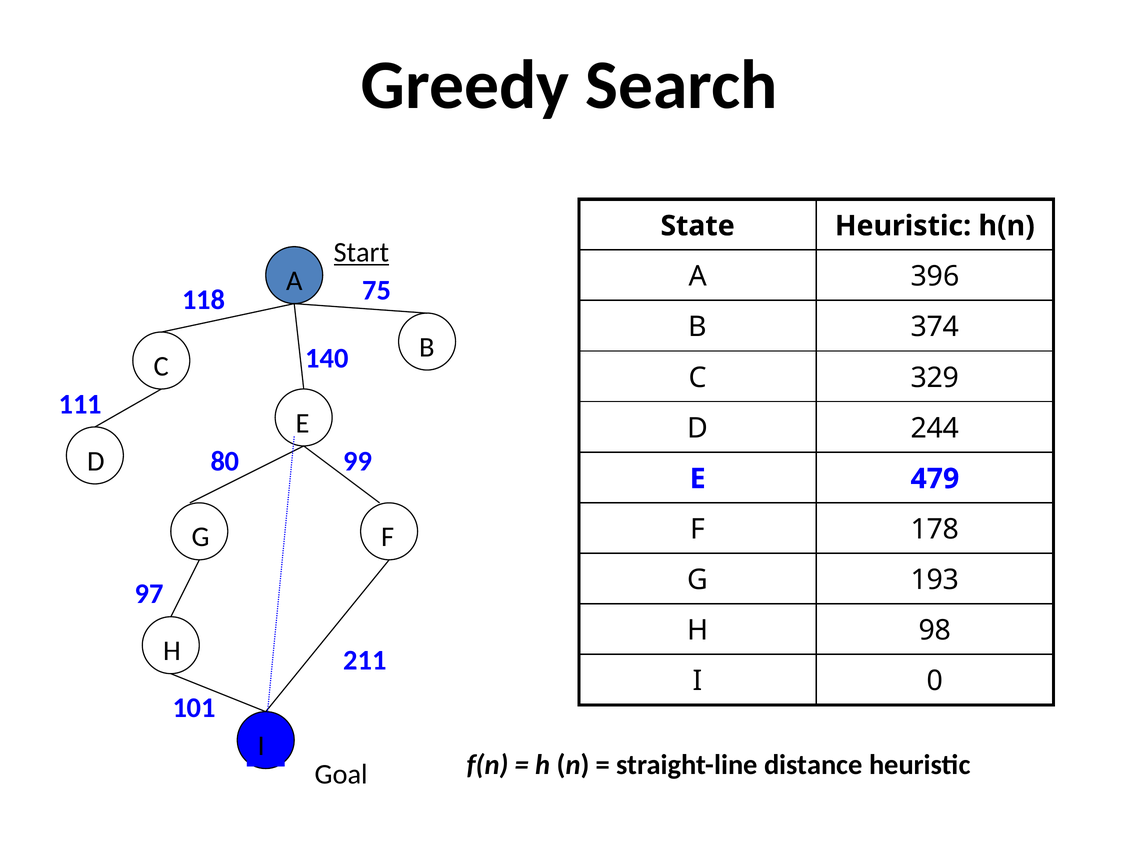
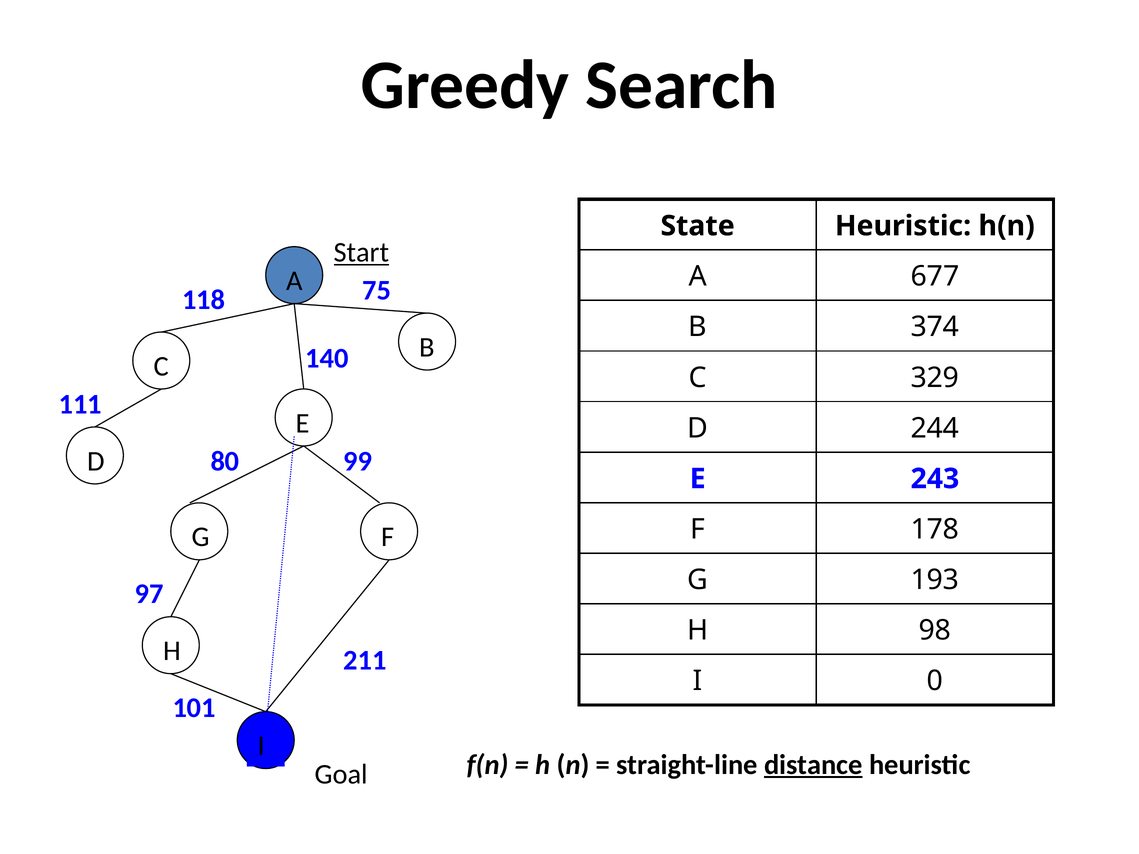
396: 396 -> 677 (935, 277)
479: 479 -> 243 (935, 479)
distance underline: none -> present (813, 765)
